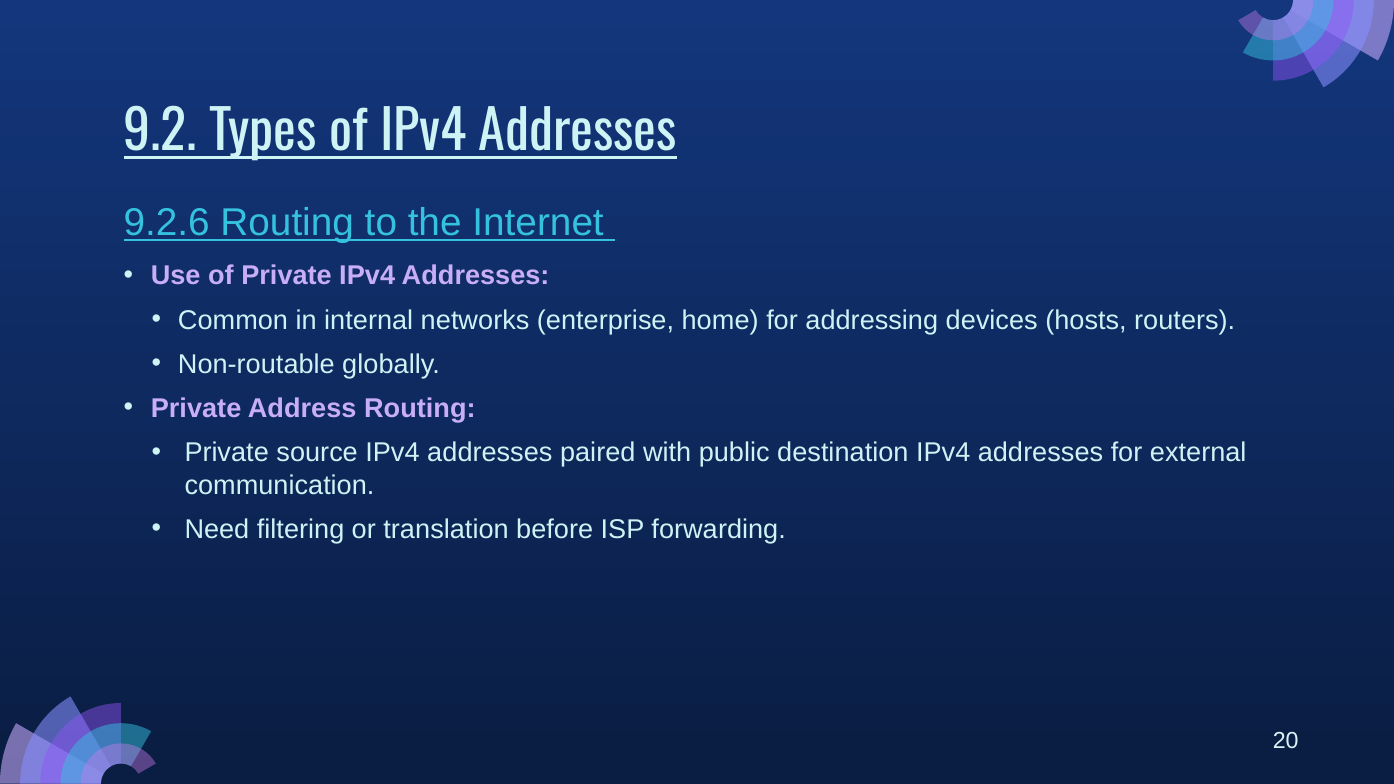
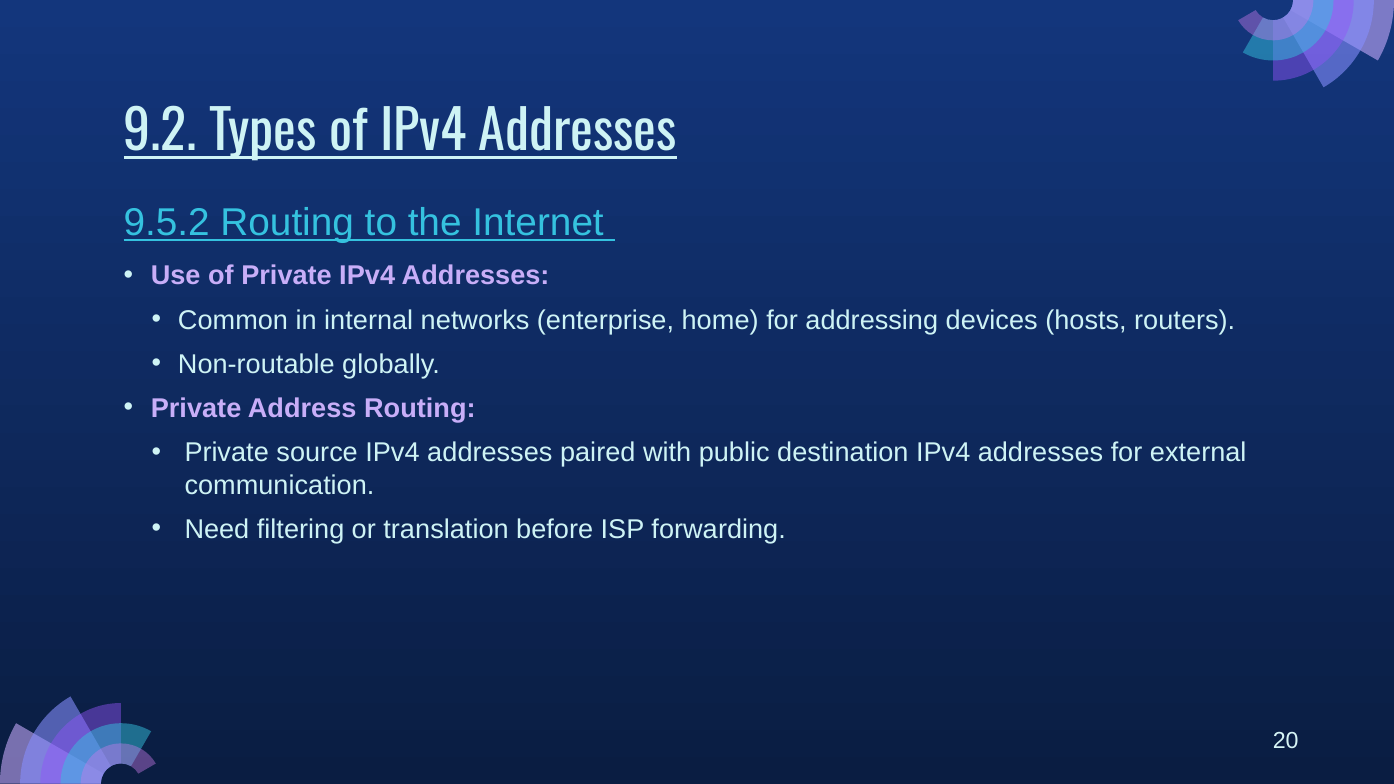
9.2.6: 9.2.6 -> 9.5.2 (167, 223)
